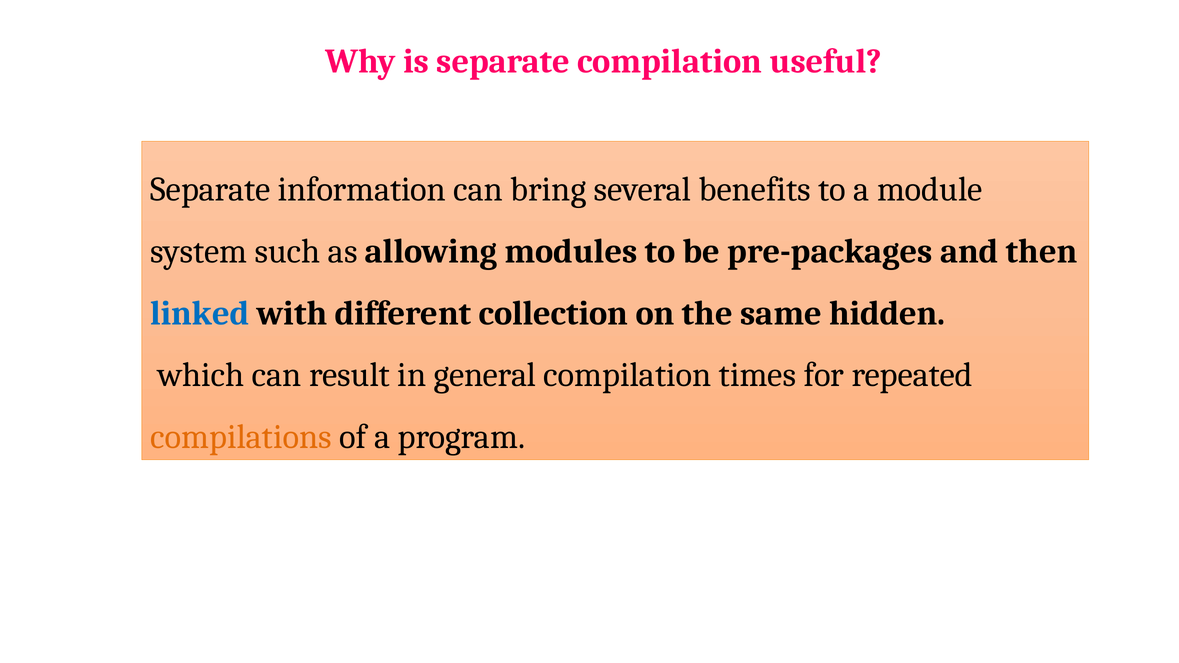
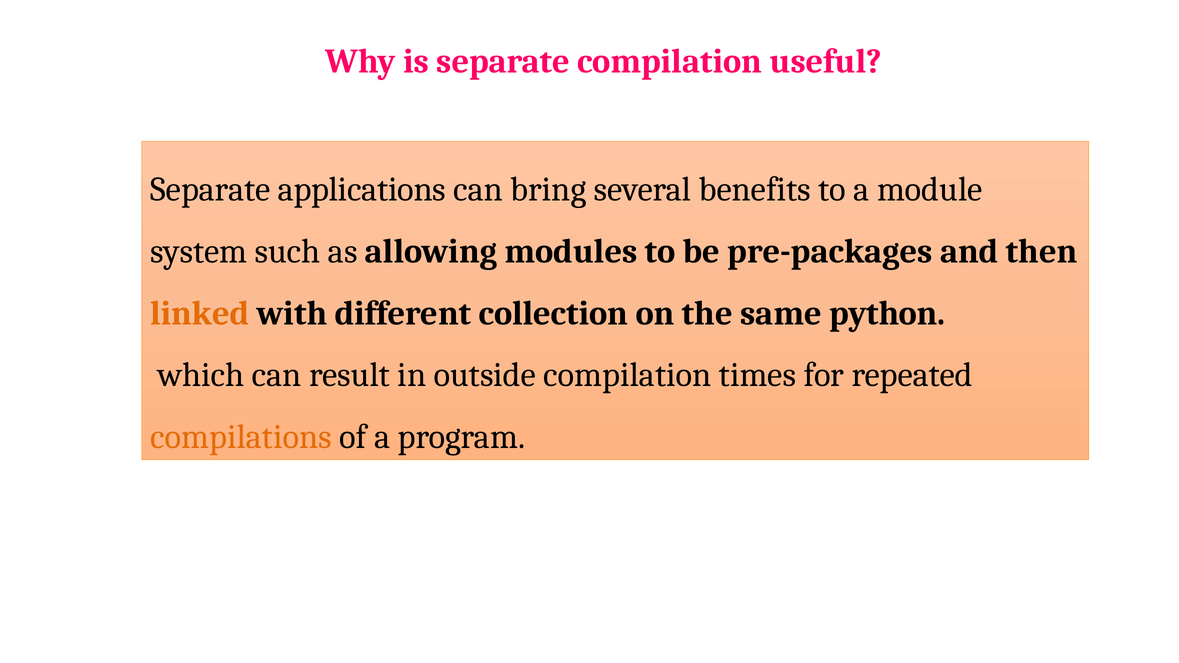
information: information -> applications (362, 189)
linked colour: blue -> orange (200, 313)
hidden: hidden -> python (887, 313)
general: general -> outside (485, 375)
